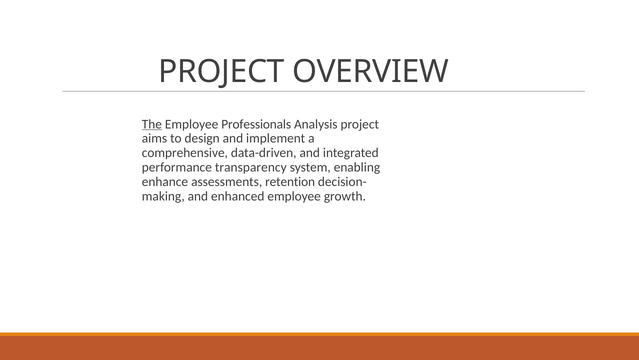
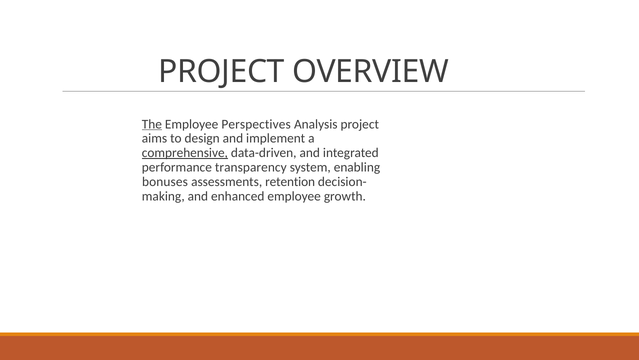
Professionals: Professionals -> Perspectives (256, 124)
comprehensive underline: none -> present (185, 153)
enhance: enhance -> bonuses (165, 181)
